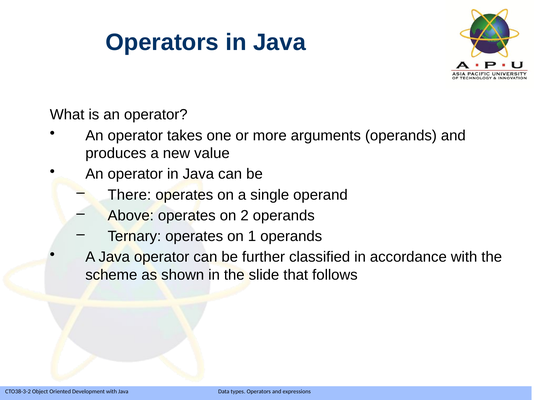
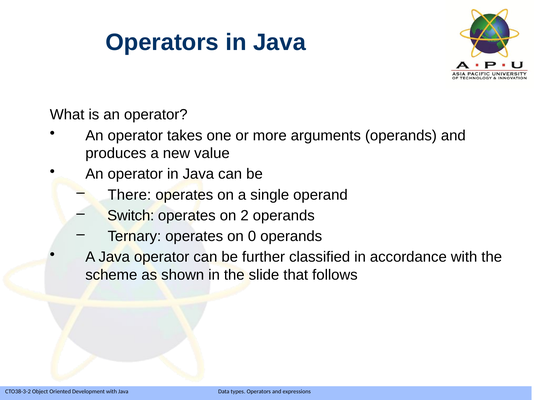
Above: Above -> Switch (131, 216)
1: 1 -> 0 (252, 237)
